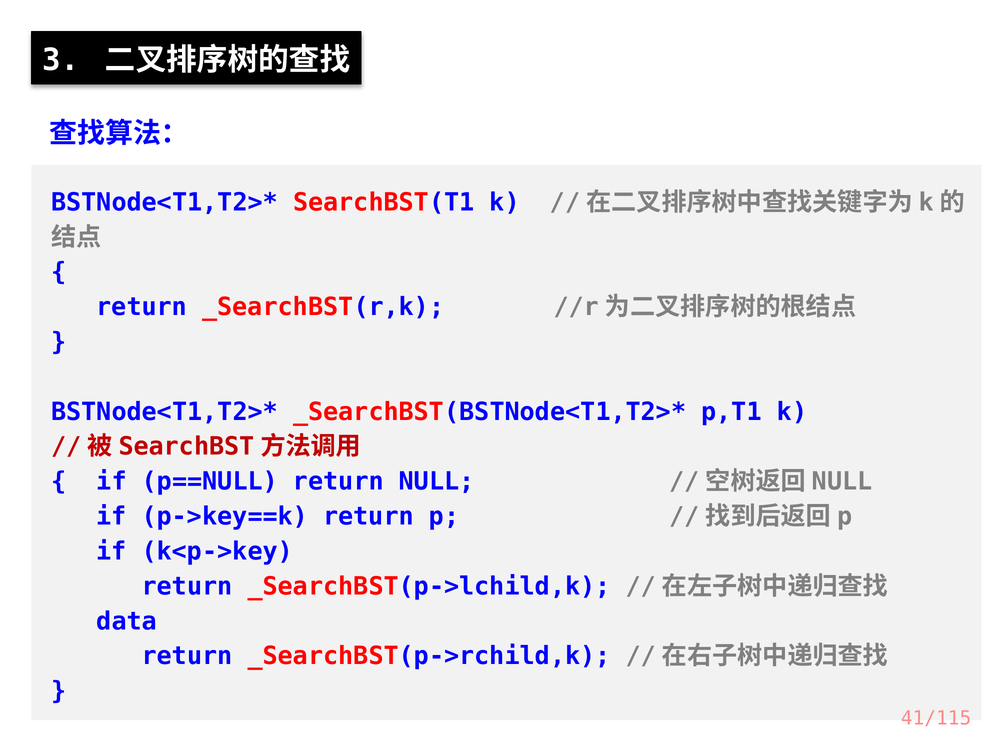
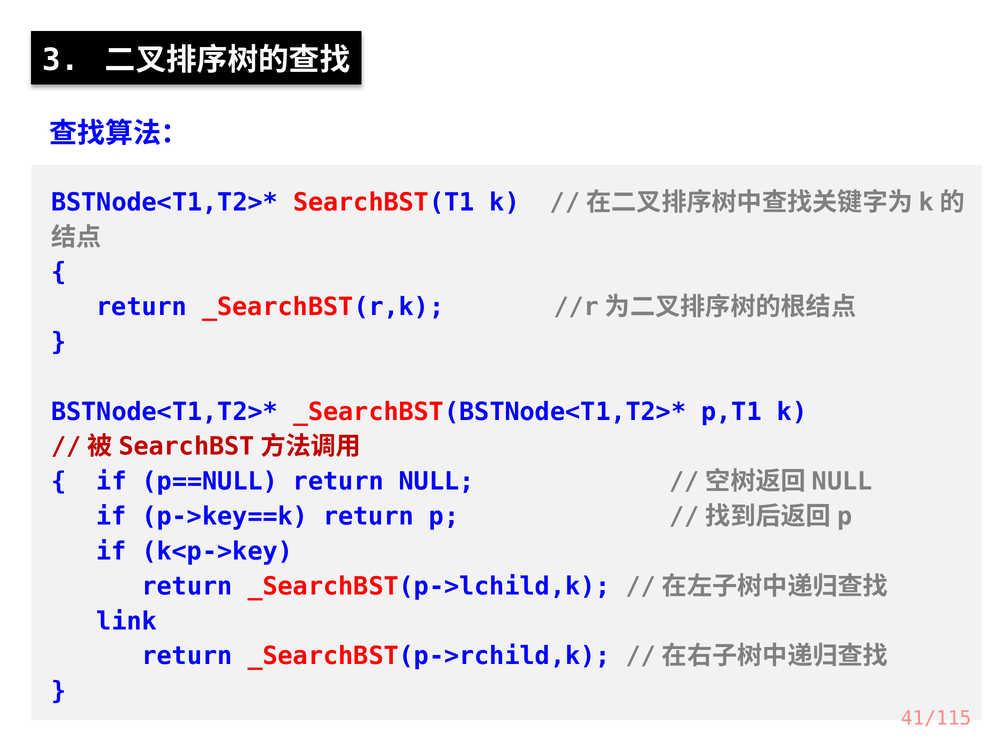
data: data -> link (127, 621)
